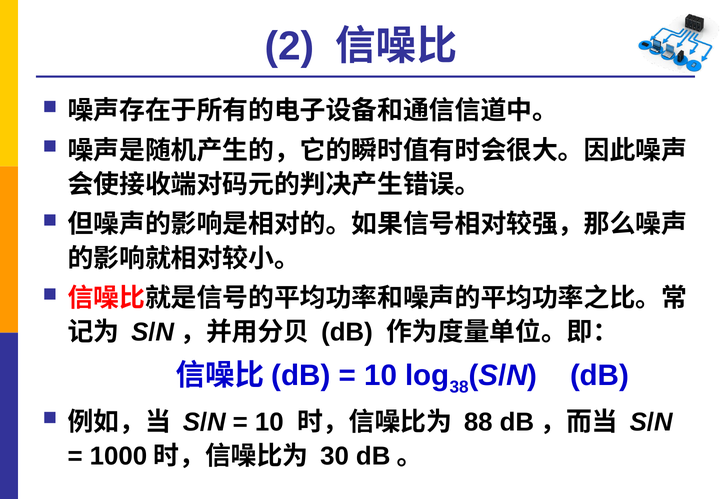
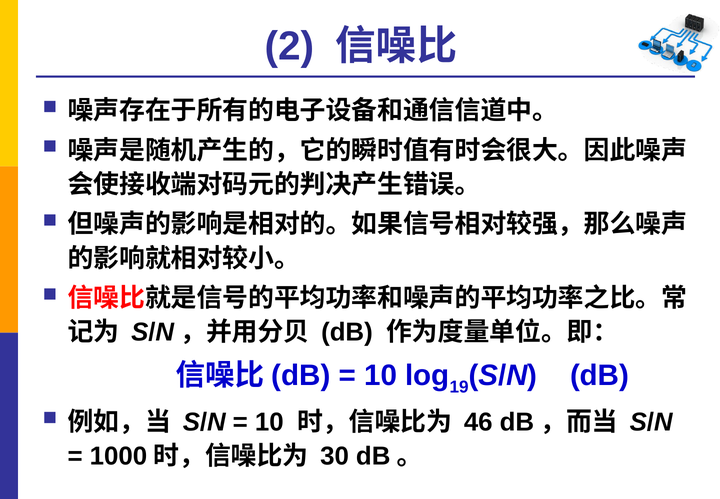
38: 38 -> 19 (459, 387)
88: 88 -> 46 (478, 422)
